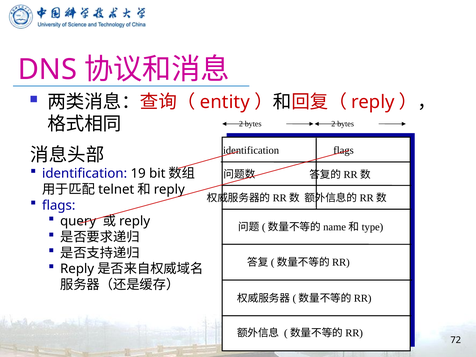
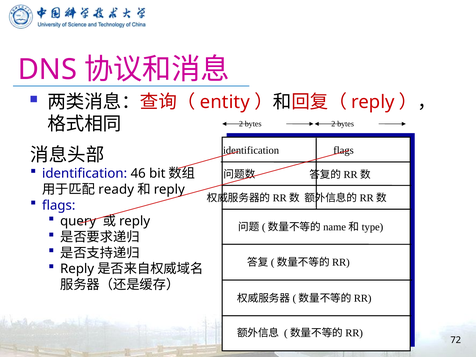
19: 19 -> 46 (138, 174)
telnet: telnet -> ready (116, 190)
